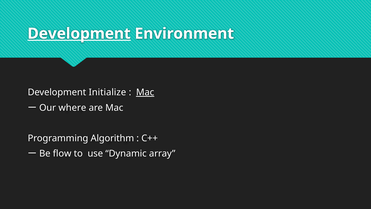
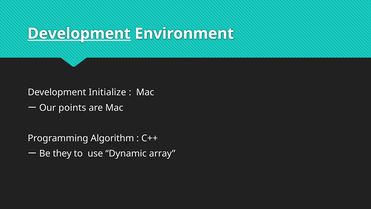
Mac underline: present -> none (145, 92)
where: where -> points (72, 108)
flow: flow -> they (62, 153)
